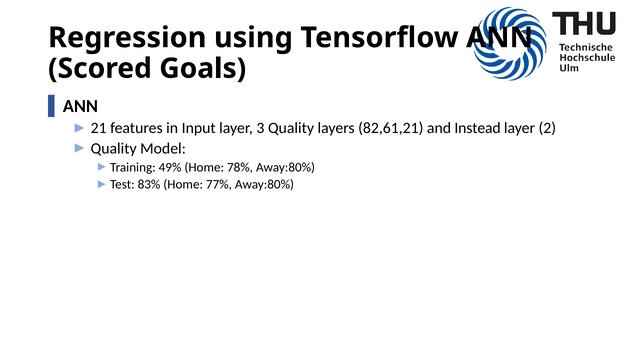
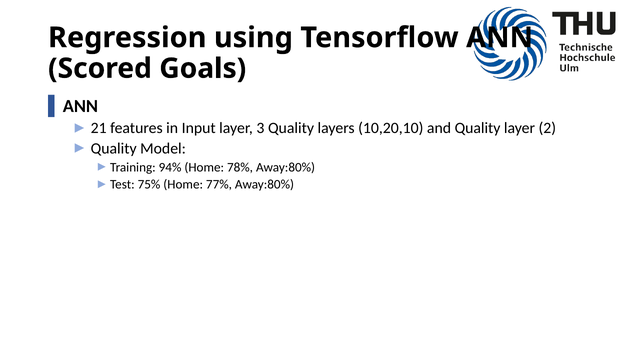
82,61,21: 82,61,21 -> 10,20,10 (391, 128)
and Instead: Instead -> Quality (478, 128)
49%: 49% -> 94% (170, 167)
83%: 83% -> 75% (149, 185)
